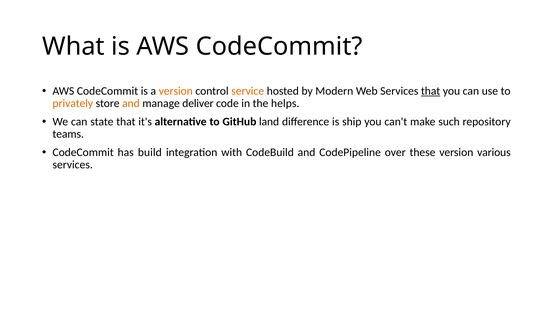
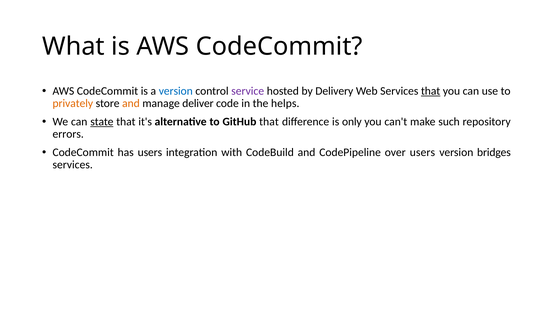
version colour: orange -> blue (176, 91)
service colour: orange -> purple (248, 91)
Modern: Modern -> Delivery (334, 91)
state underline: none -> present (102, 122)
GitHub land: land -> that (269, 122)
ship: ship -> only (352, 122)
teams: teams -> errors (68, 134)
has build: build -> users (150, 152)
over these: these -> users (422, 152)
various: various -> bridges (494, 152)
